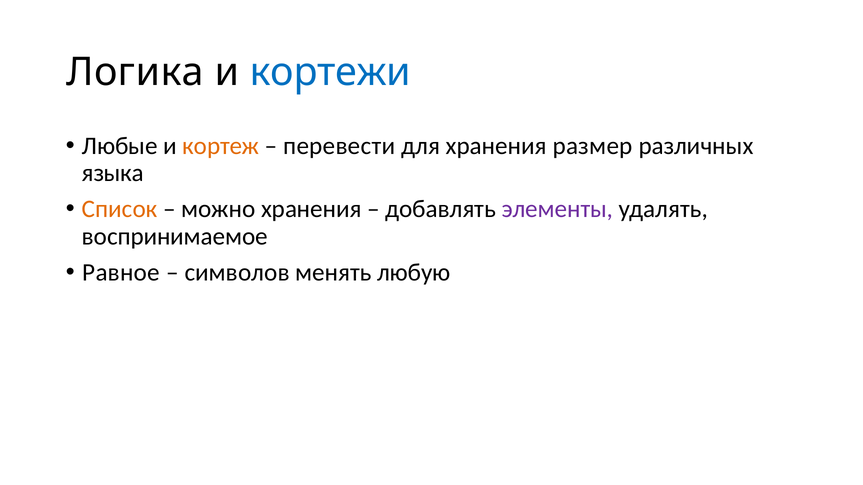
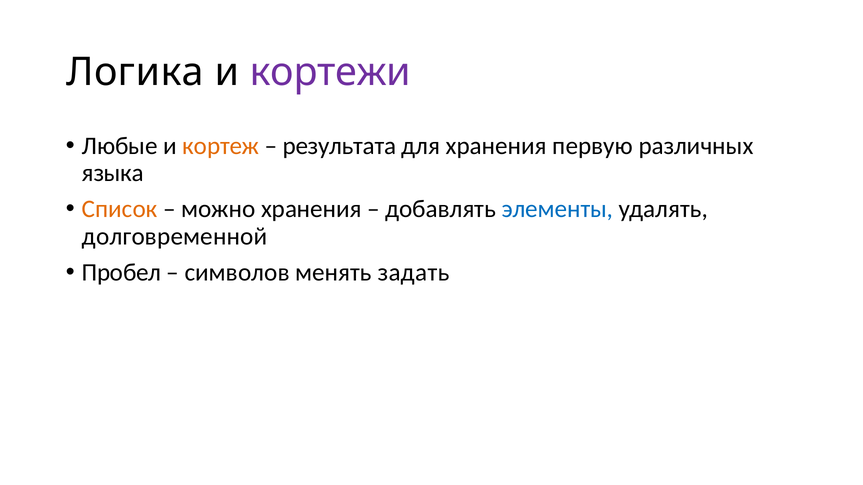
кортежи colour: blue -> purple (330, 72)
перевести: перевести -> результата (339, 146)
размер: размер -> первую (593, 146)
элементы colour: purple -> blue (557, 209)
воспринимаемое: воспринимаемое -> долговременной (175, 236)
Равное: Равное -> Пробел (121, 273)
любую: любую -> задать (414, 273)
